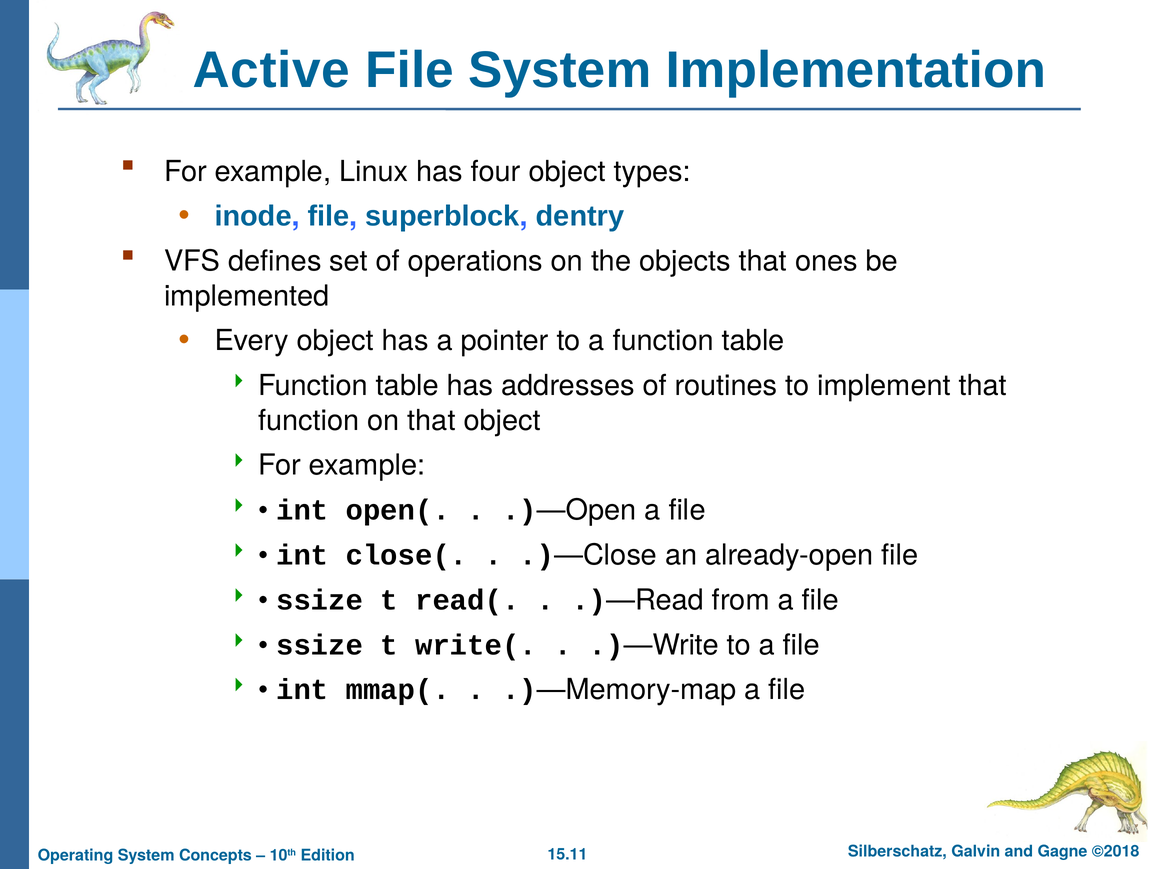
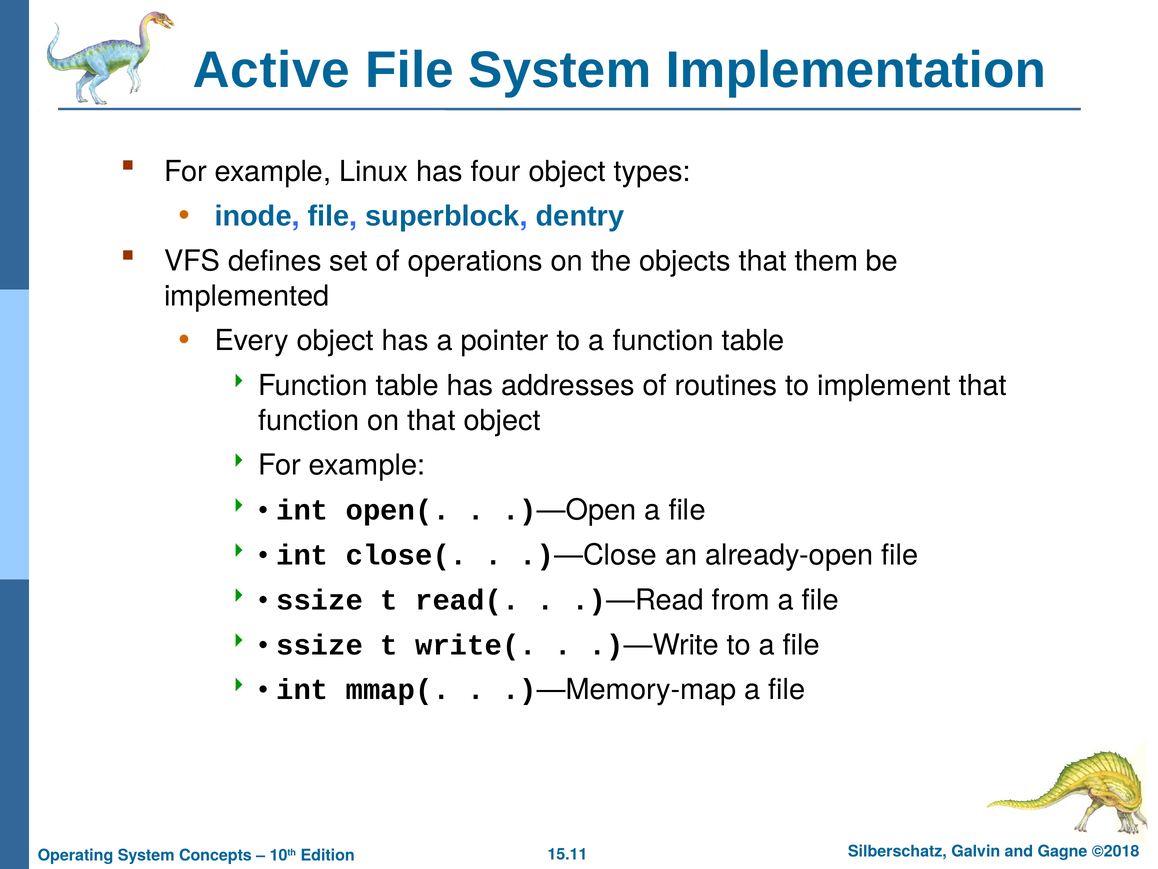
ones: ones -> them (826, 261)
